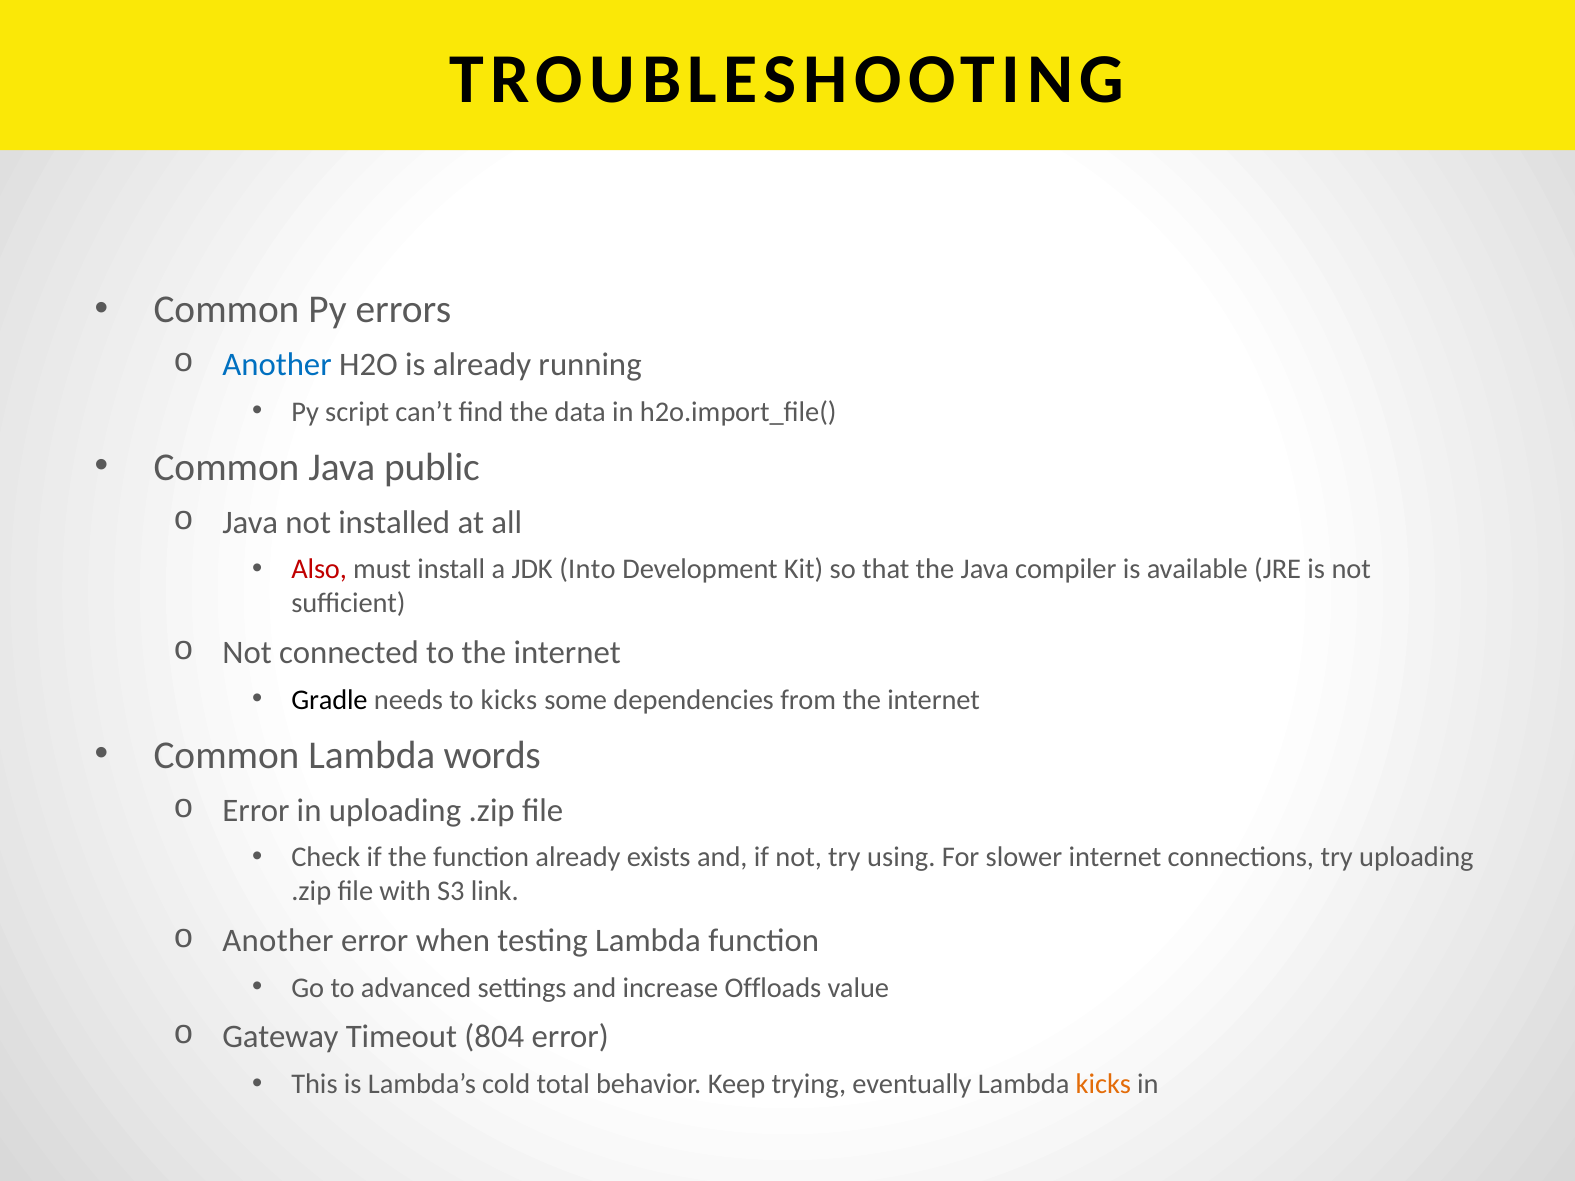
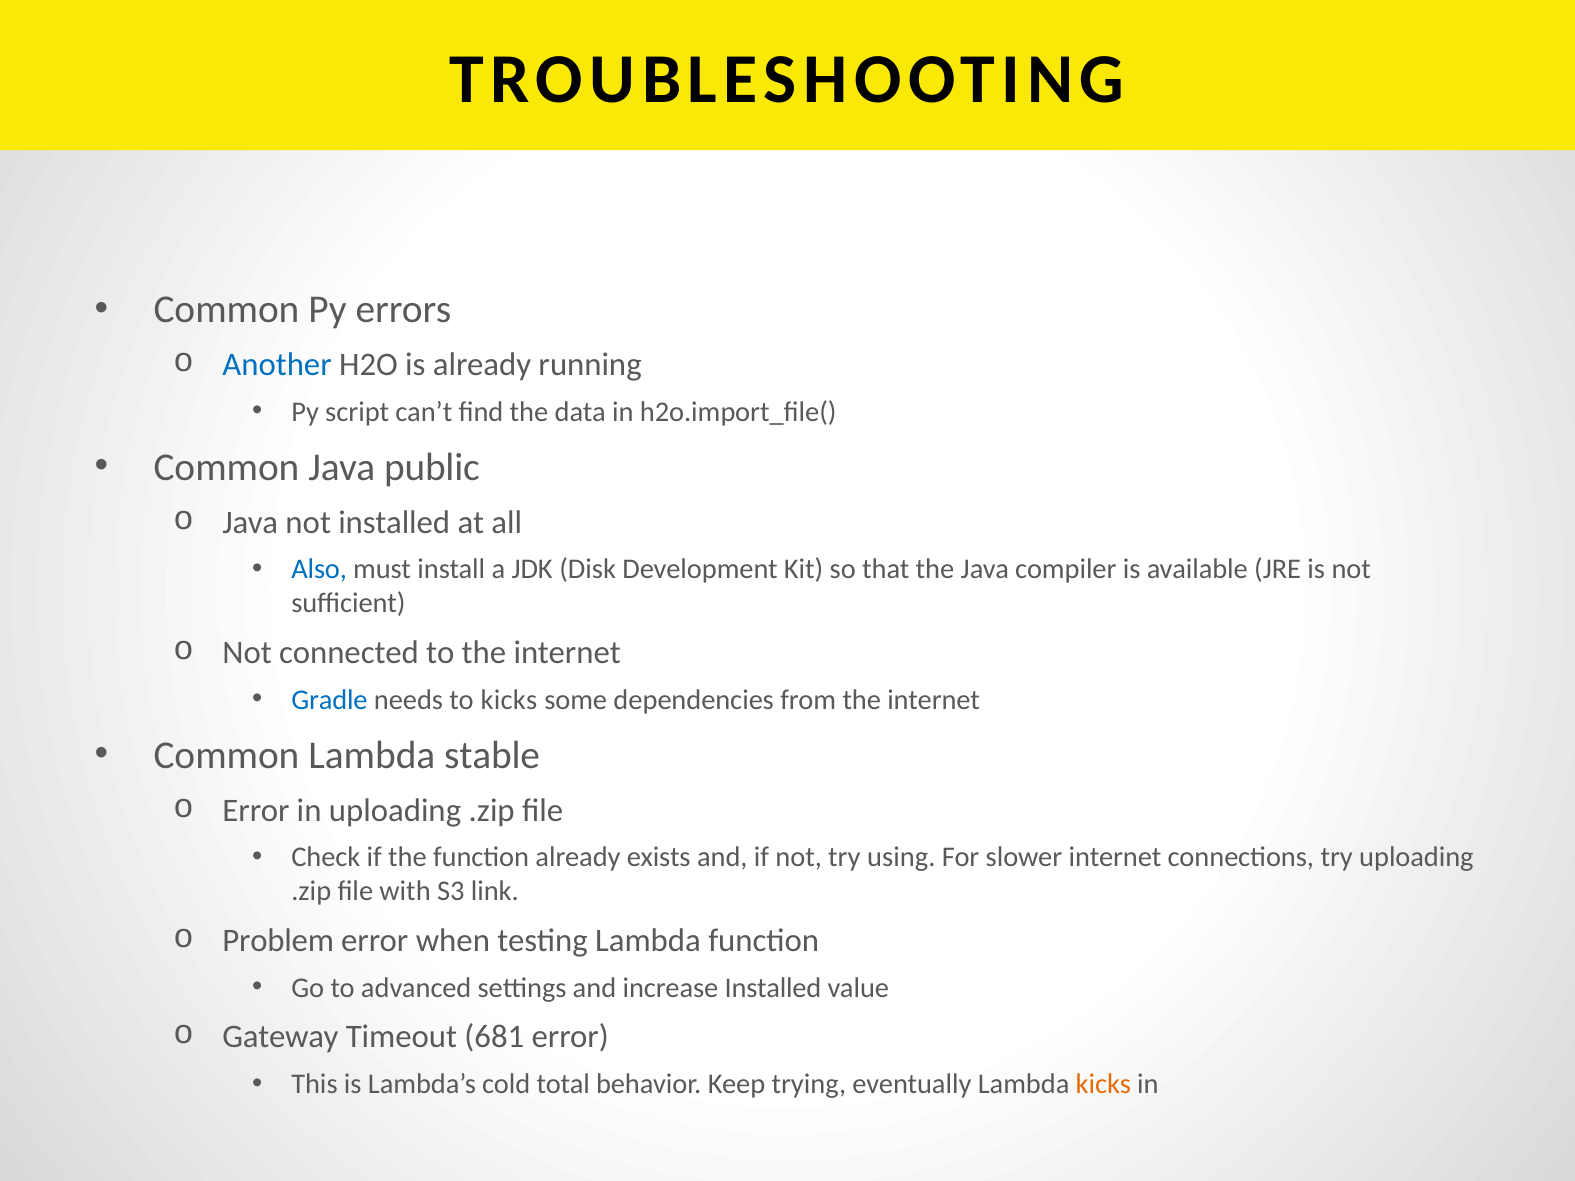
Also colour: red -> blue (319, 570)
Into: Into -> Disk (588, 570)
Gradle colour: black -> blue (330, 700)
words: words -> stable (492, 755)
Another: Another -> Problem (278, 941)
increase Offloads: Offloads -> Installed (773, 988)
804: 804 -> 681 (494, 1037)
